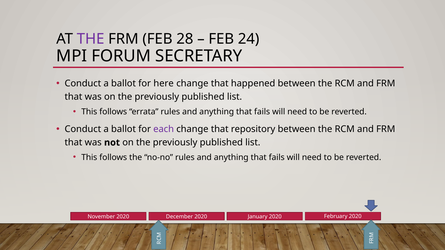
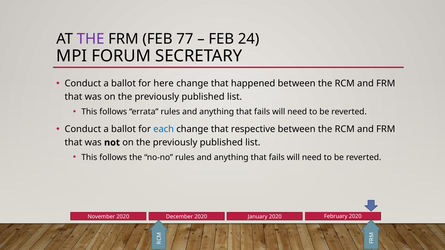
28: 28 -> 77 (185, 39)
each colour: purple -> blue (164, 129)
repository: repository -> respective (253, 129)
